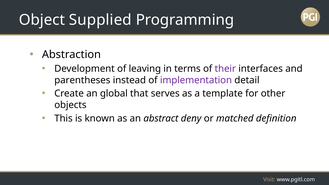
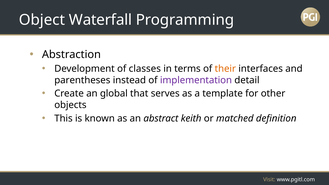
Supplied: Supplied -> Waterfall (100, 20)
leaving: leaving -> classes (145, 69)
their colour: purple -> orange (225, 69)
deny: deny -> keith (191, 118)
